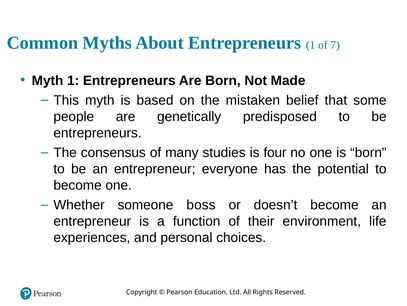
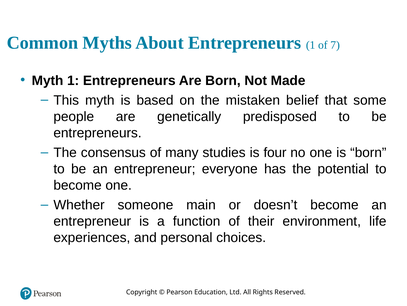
boss: boss -> main (201, 204)
